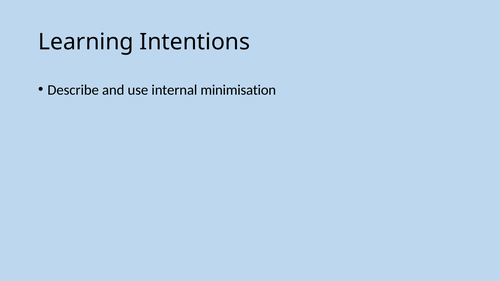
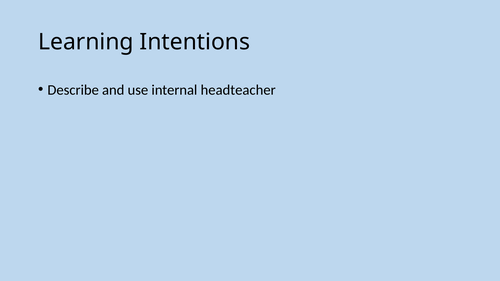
minimisation: minimisation -> headteacher (238, 90)
